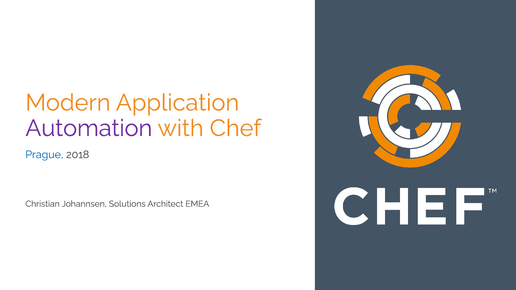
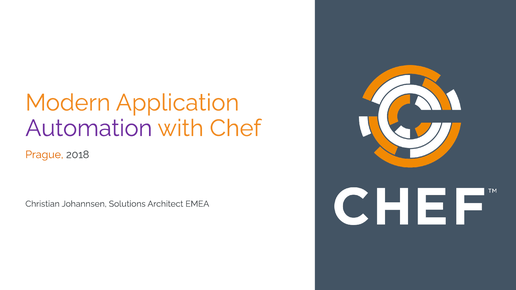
Prague colour: blue -> orange (44, 155)
